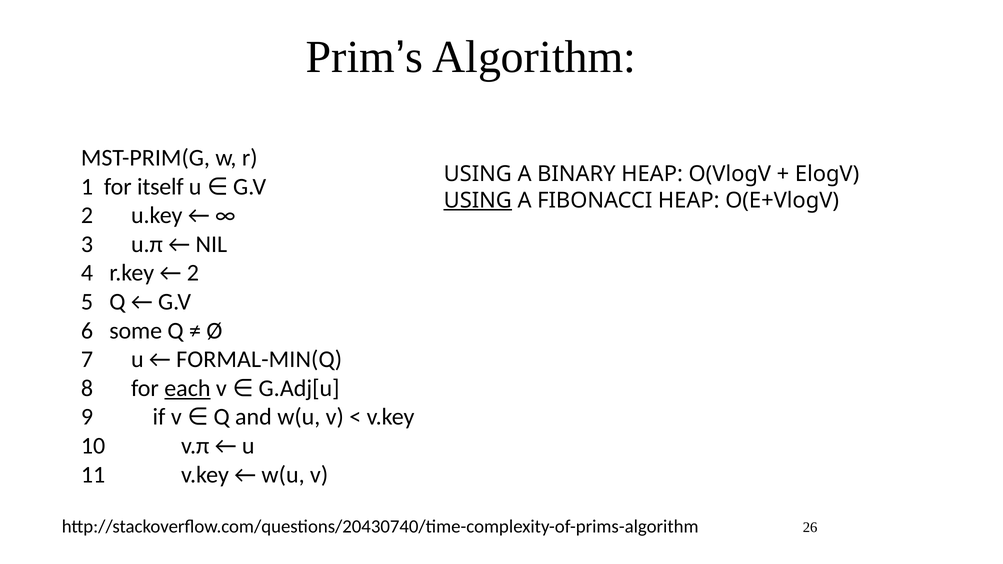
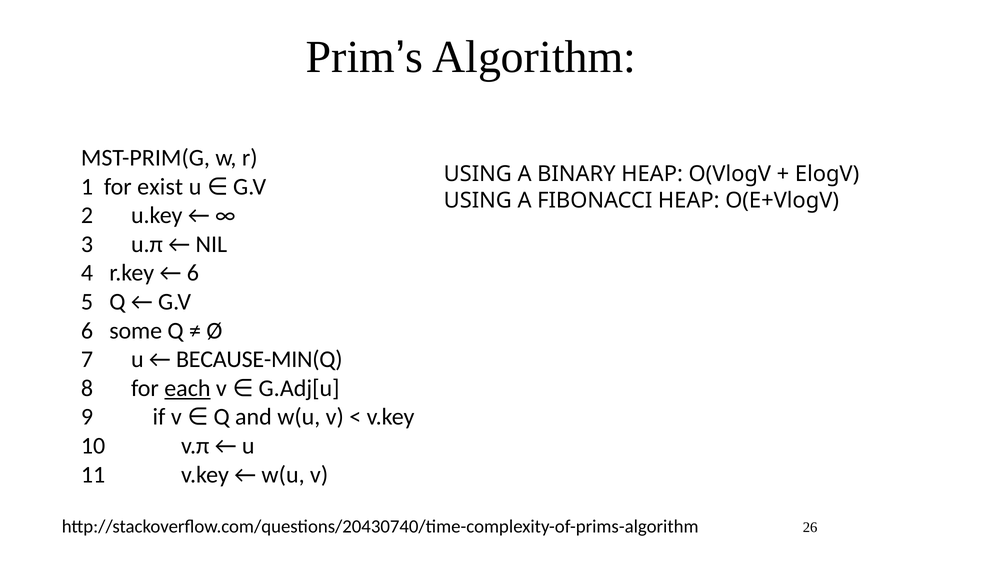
itself: itself -> exist (160, 187)
USING underline: present -> none (478, 200)
2: 2 -> 6 (193, 273)
FORMAL-MIN(Q: FORMAL-MIN(Q -> BECAUSE-MIN(Q (259, 360)
